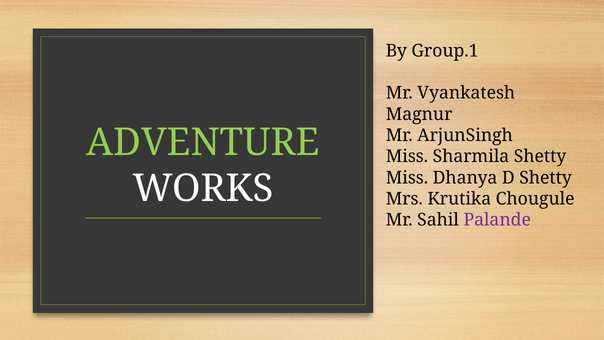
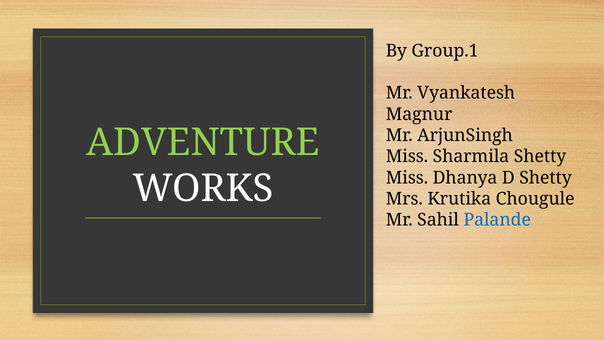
Palande colour: purple -> blue (497, 220)
